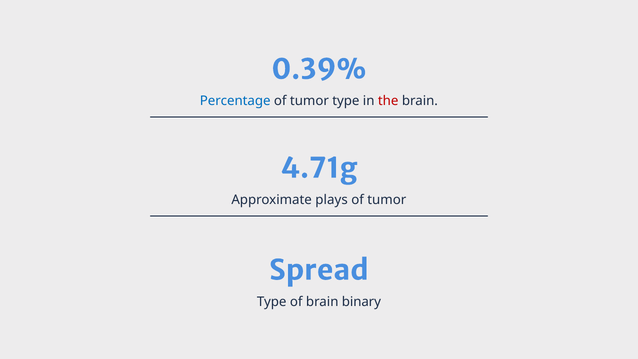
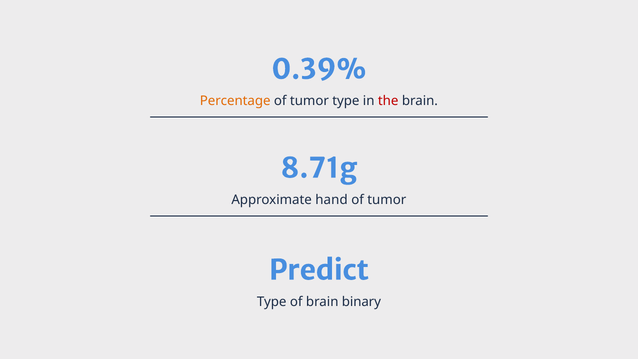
Percentage colour: blue -> orange (235, 101)
4.71g: 4.71g -> 8.71g (319, 168)
plays: plays -> hand (332, 200)
Spread: Spread -> Predict (319, 270)
